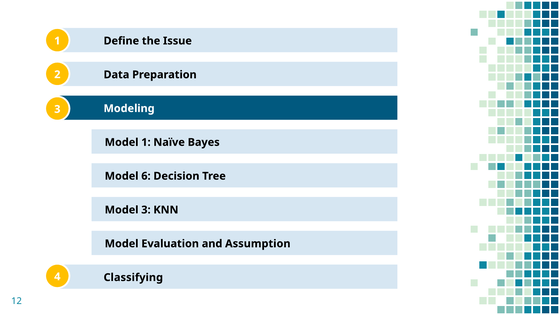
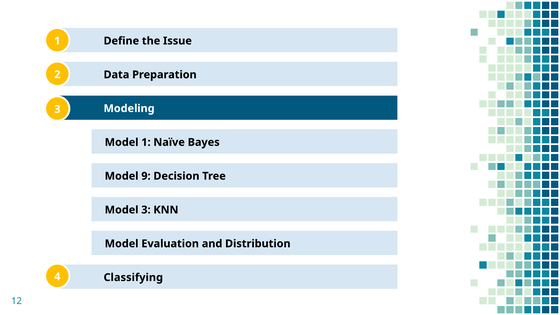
6: 6 -> 9 (146, 176)
Assumption: Assumption -> Distribution (258, 244)
